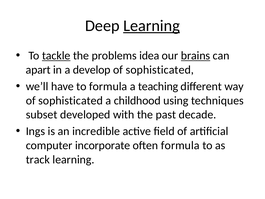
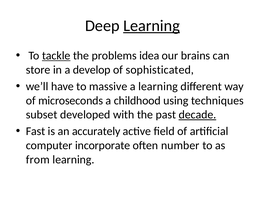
brains underline: present -> none (196, 56)
apart: apart -> store (38, 70)
to formula: formula -> massive (108, 86)
a teaching: teaching -> learning (158, 86)
sophisticated: sophisticated -> microseconds (71, 100)
decade underline: none -> present (197, 115)
Ings: Ings -> Fast (35, 131)
incredible: incredible -> accurately (96, 131)
often formula: formula -> number (180, 145)
track: track -> from (38, 159)
